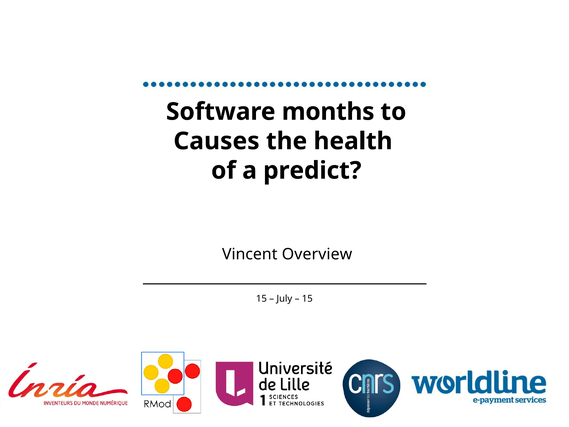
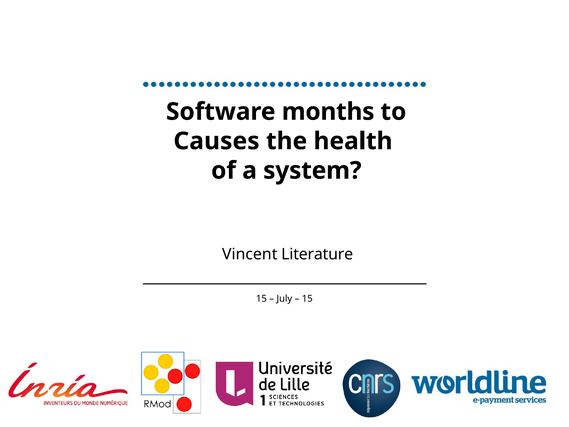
predict: predict -> system (312, 170)
Overview: Overview -> Literature (317, 254)
